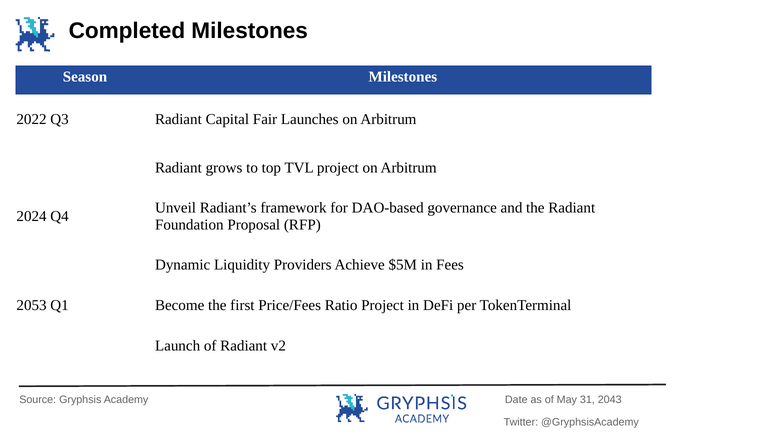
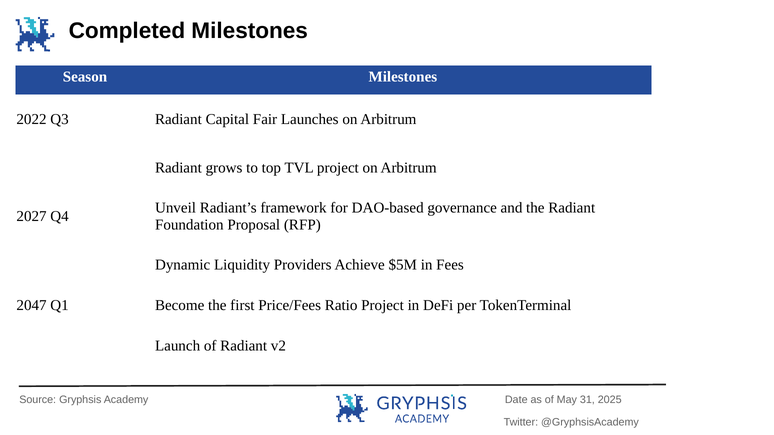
2024: 2024 -> 2027 (32, 216)
2053: 2053 -> 2047 (32, 306)
2043: 2043 -> 2025 (610, 400)
